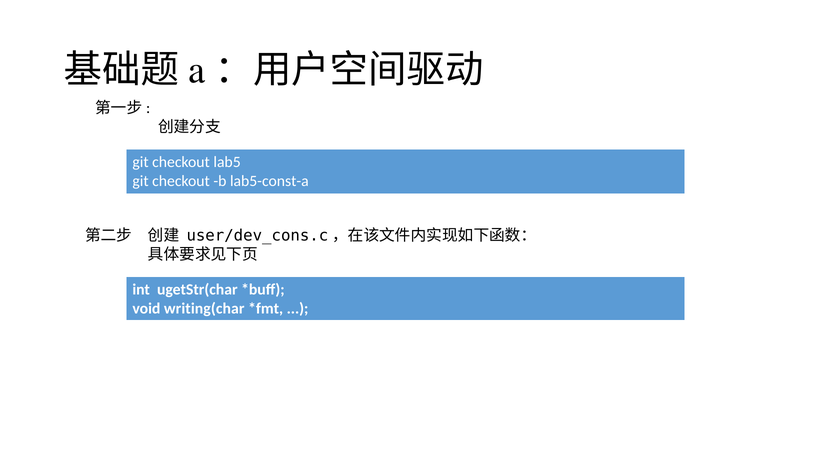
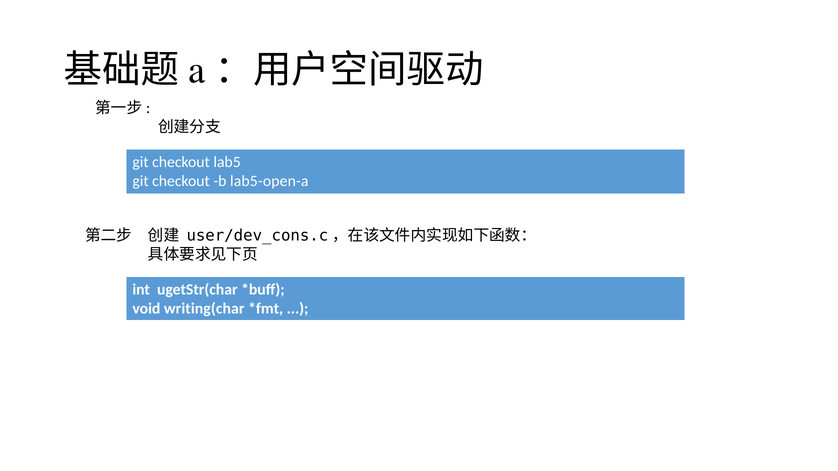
lab5-const-a: lab5-const-a -> lab5-open-a (269, 181)
